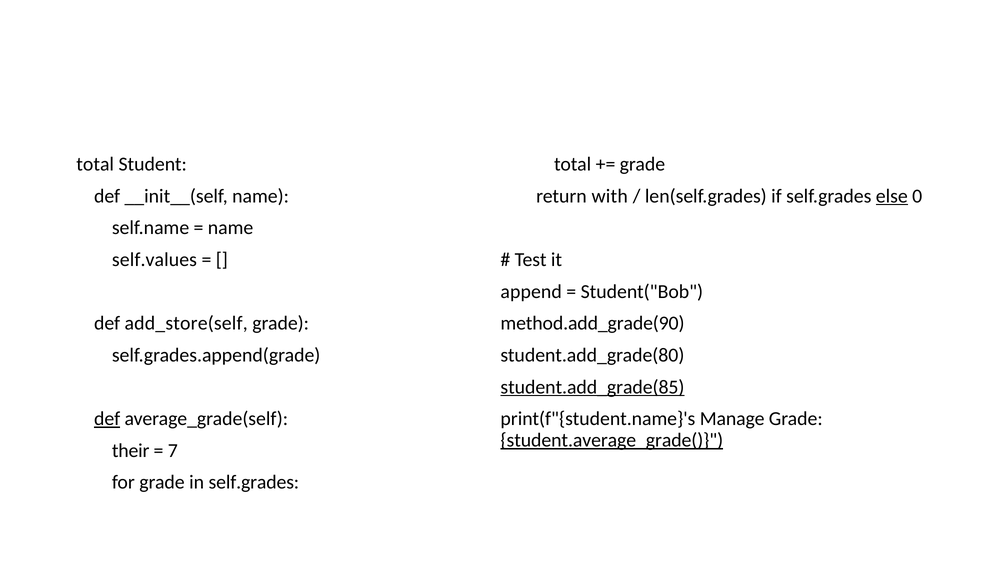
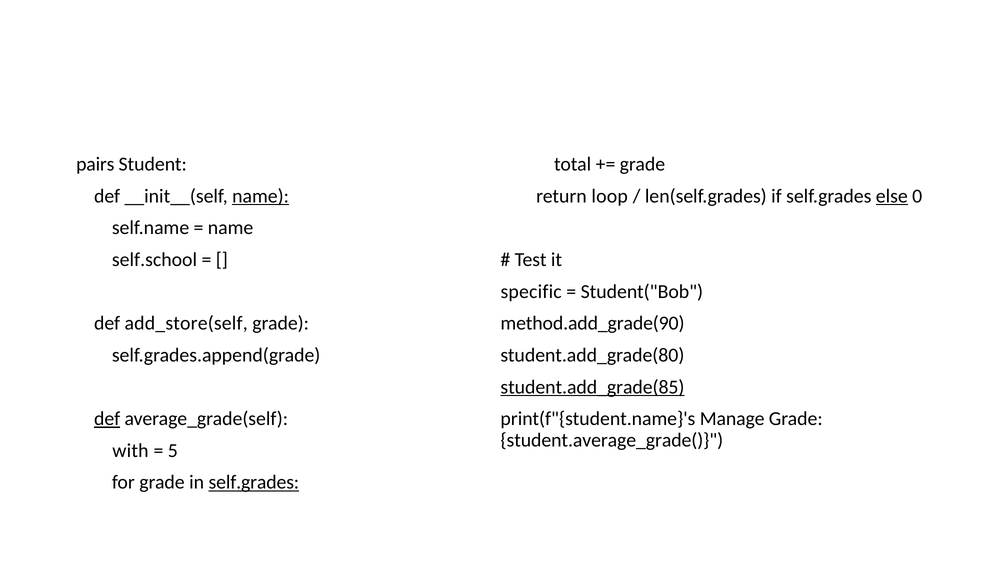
total: total -> pairs (95, 164)
name underline: none -> present (261, 196)
with: with -> loop (610, 196)
self.values: self.values -> self.school (155, 260)
append: append -> specific (531, 292)
student.average_grade( underline: present -> none (612, 440)
their: their -> with (130, 451)
7: 7 -> 5 (173, 451)
self.grades underline: none -> present (254, 482)
